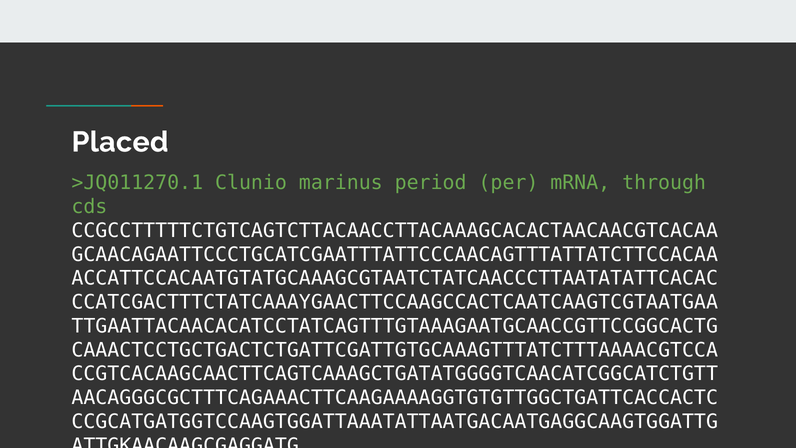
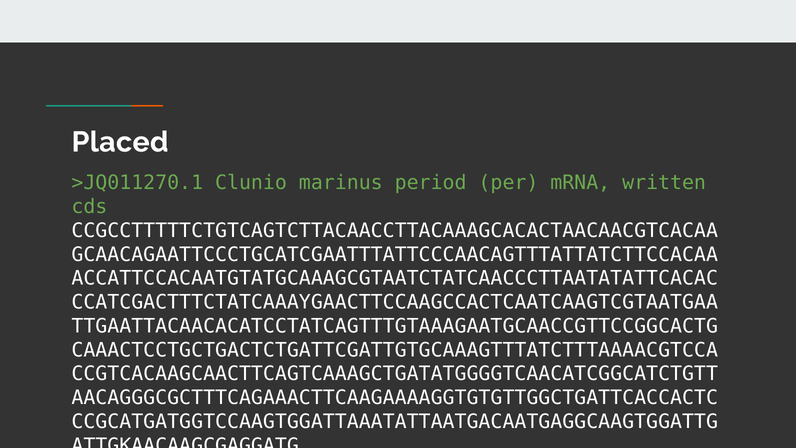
through: through -> written (664, 183)
